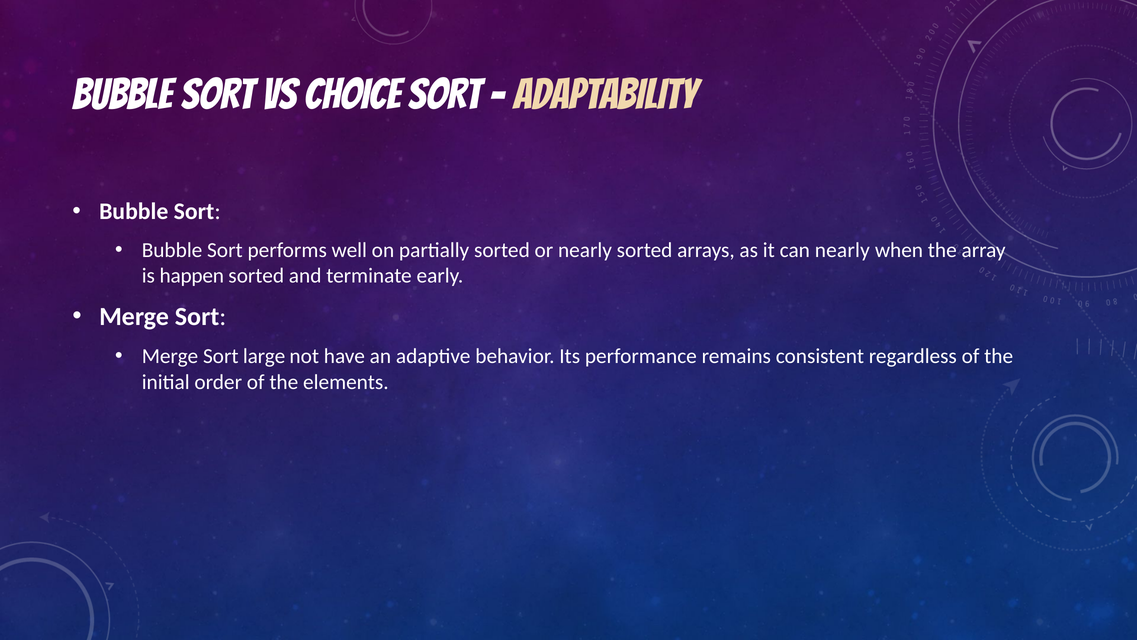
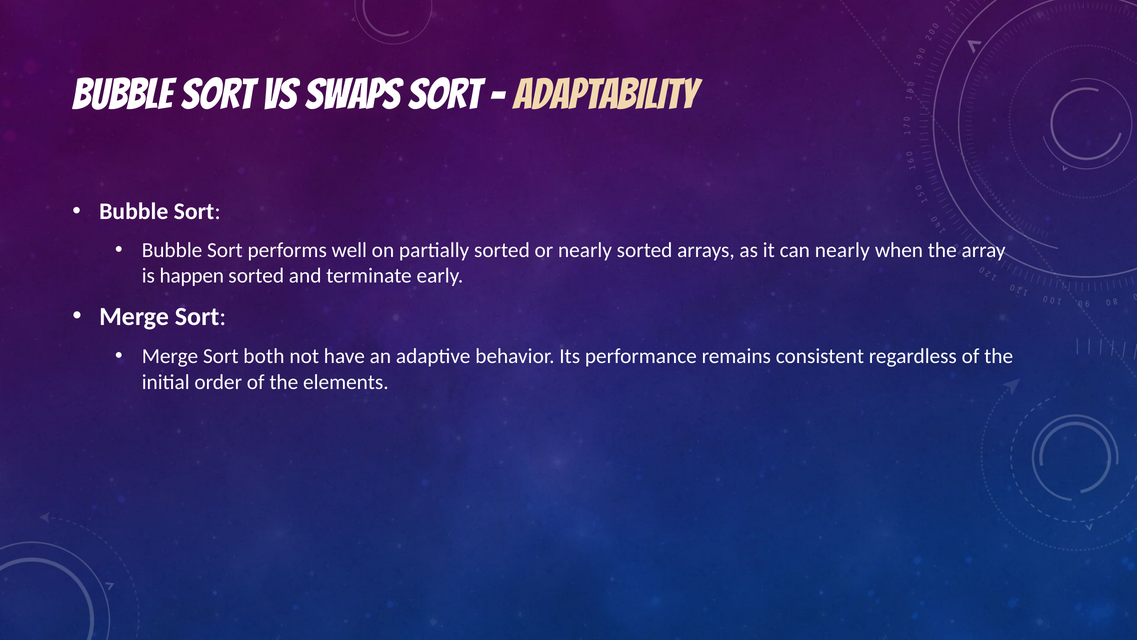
CHOICE: CHOICE -> SWAPS (353, 95)
large: large -> both (264, 356)
